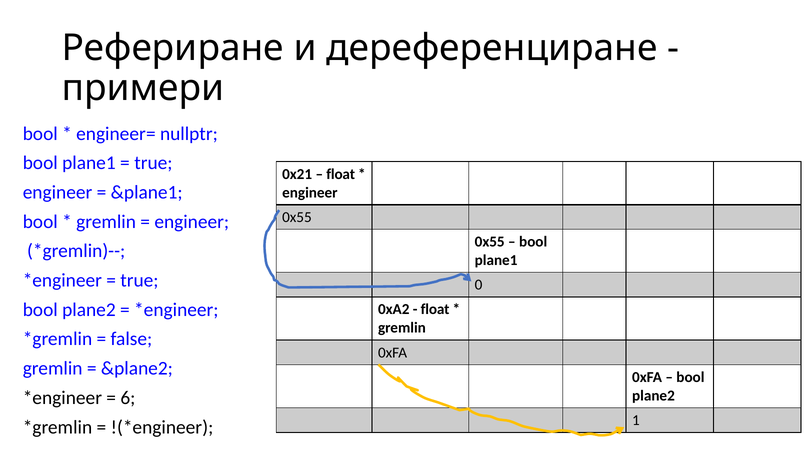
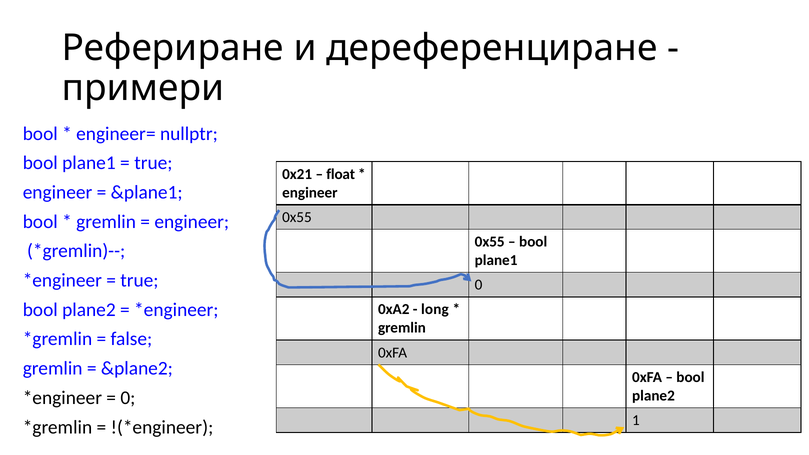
float: float -> long (435, 309)
6: 6 -> 0 (128, 398)
